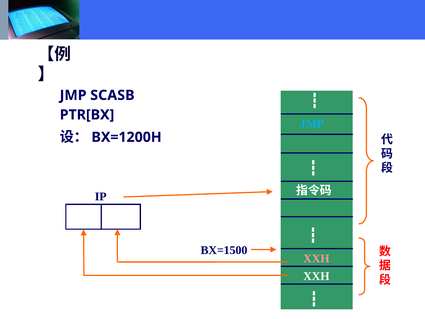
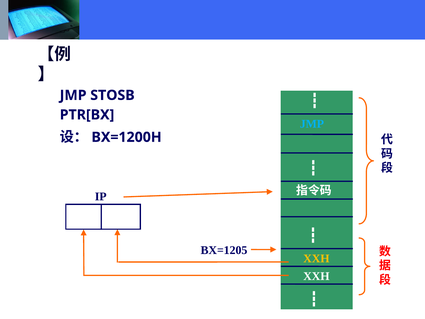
SCASB: SCASB -> STOSB (112, 95)
BX=1500: BX=1500 -> BX=1205 (224, 250)
XXH colour: pink -> yellow (316, 258)
